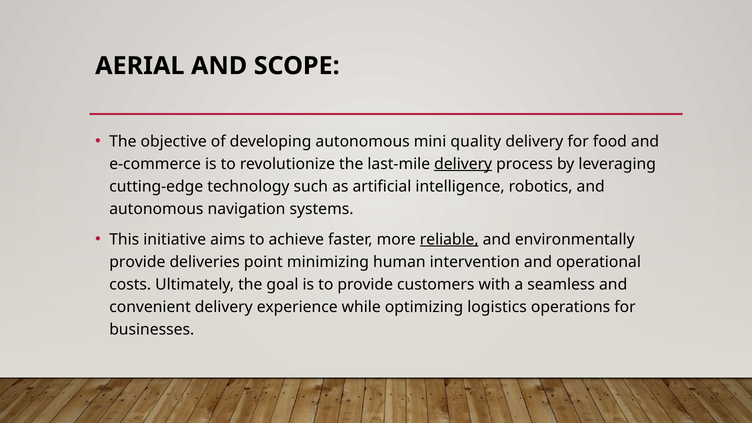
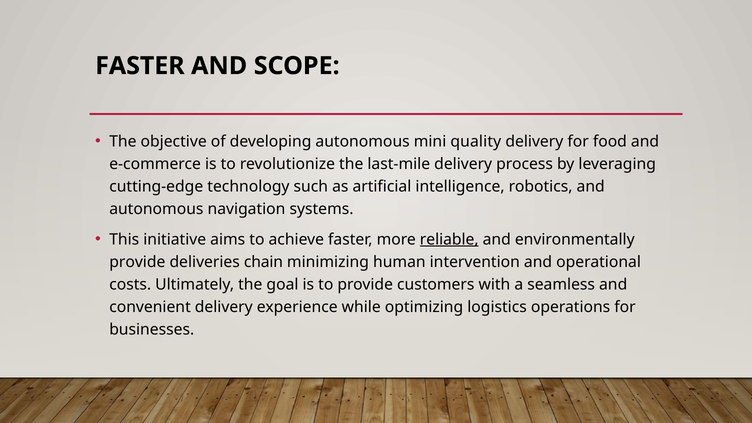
AERIAL: AERIAL -> FASTER (140, 66)
delivery underline: present -> none (463, 164)
point: point -> chain (263, 262)
